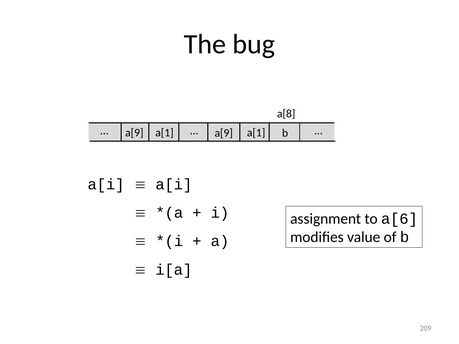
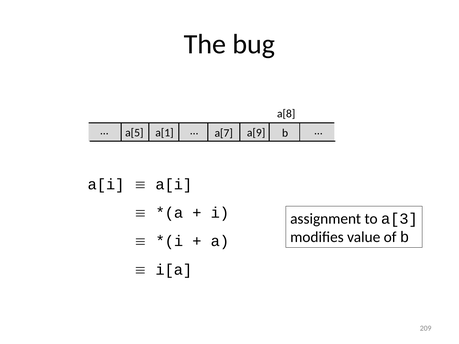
a[9: a[9 -> a[7 (224, 133)
a[9: a[9 -> a[5 (134, 133)
a[1 a[1: a[1 -> a[9 (256, 133)
a[6: a[6 -> a[3 (399, 219)
